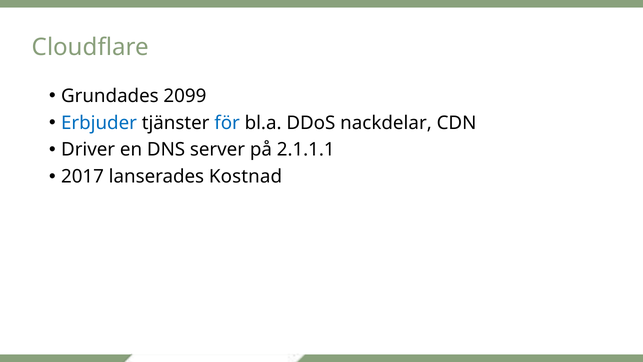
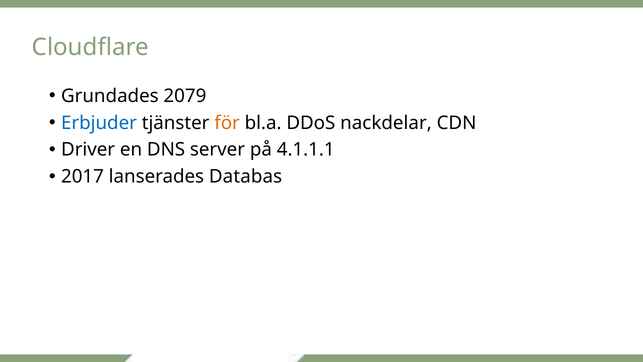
2099: 2099 -> 2079 (185, 96)
för colour: blue -> orange (227, 123)
2.1.1.1: 2.1.1.1 -> 4.1.1.1 (306, 150)
Kostnad: Kostnad -> Databas (246, 177)
